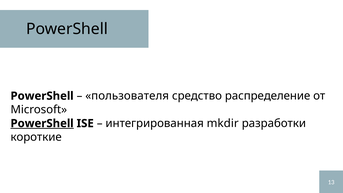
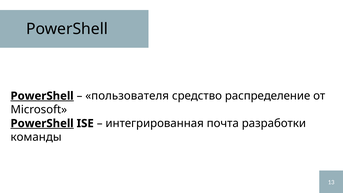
PowerShell underline: none -> present (42, 96)
mkdir: mkdir -> почта (223, 123)
короткие: короткие -> команды (36, 137)
